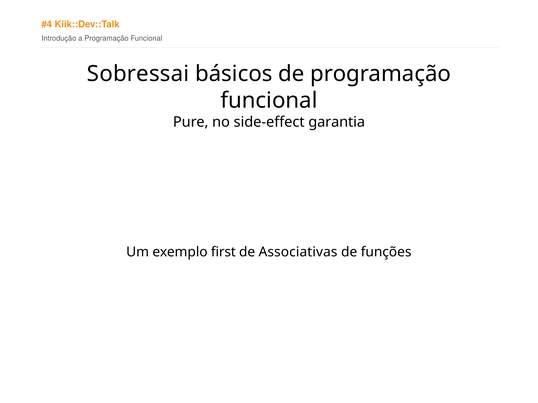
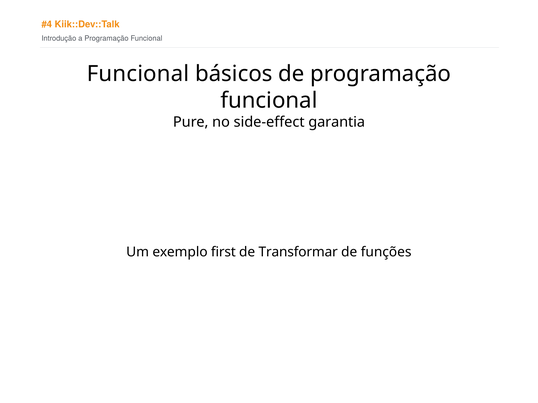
Sobressai: Sobressai -> Funcional (138, 74)
Associativas: Associativas -> Transformar (298, 252)
